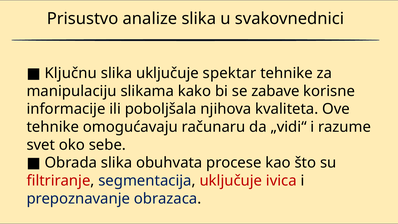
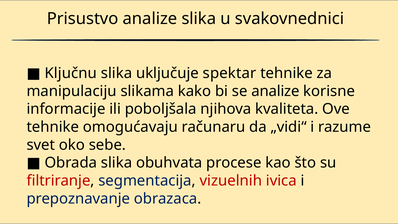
se zabave: zabave -> analize (275, 91)
segmentacija uključuje: uključuje -> vizuelnih (231, 181)
